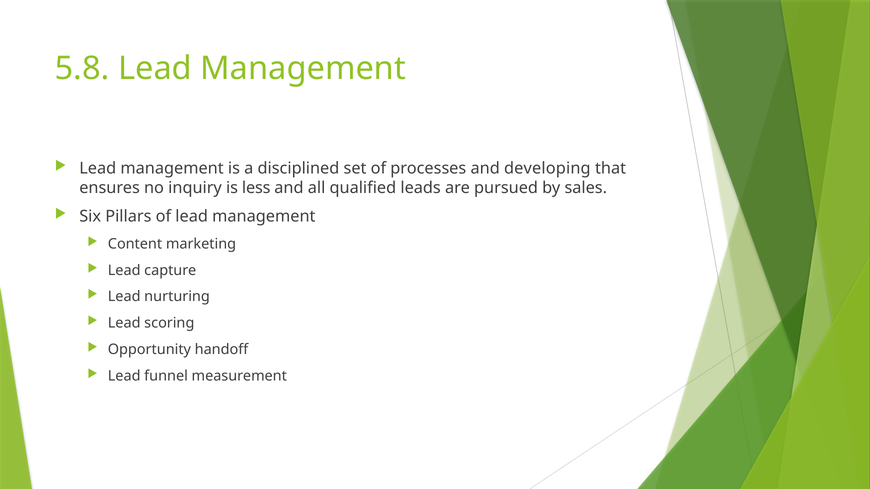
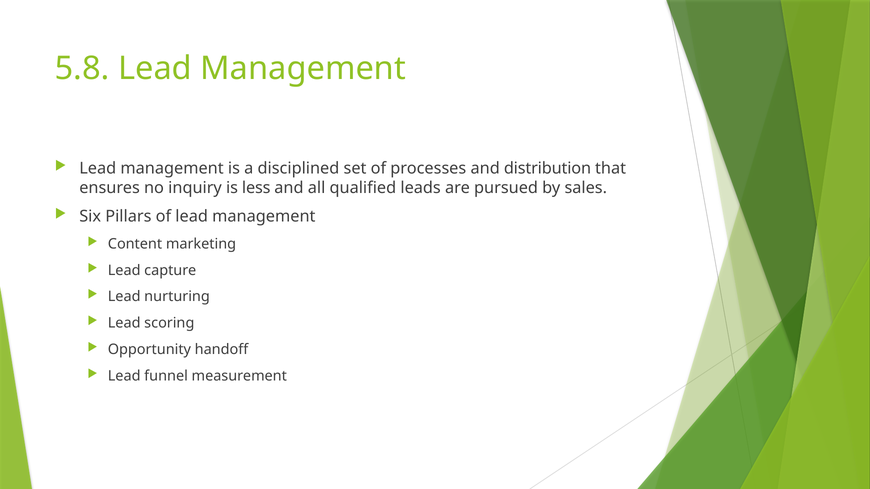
developing: developing -> distribution (548, 168)
